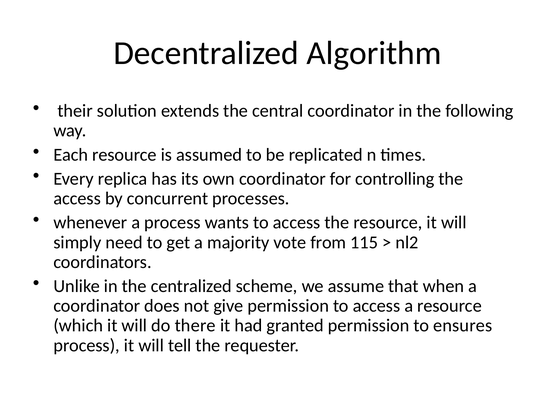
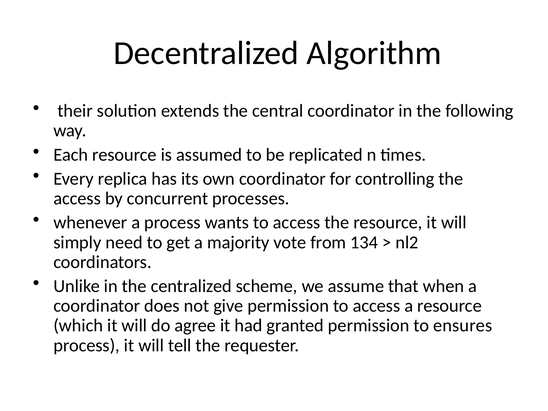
115: 115 -> 134 (364, 242)
there: there -> agree (195, 326)
